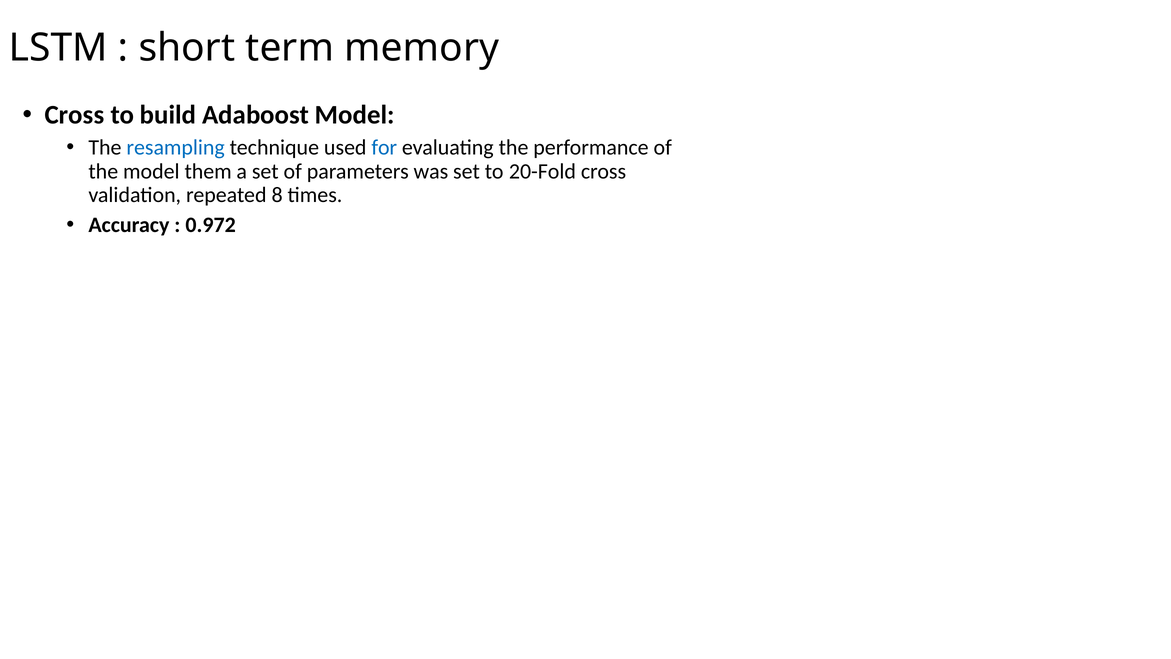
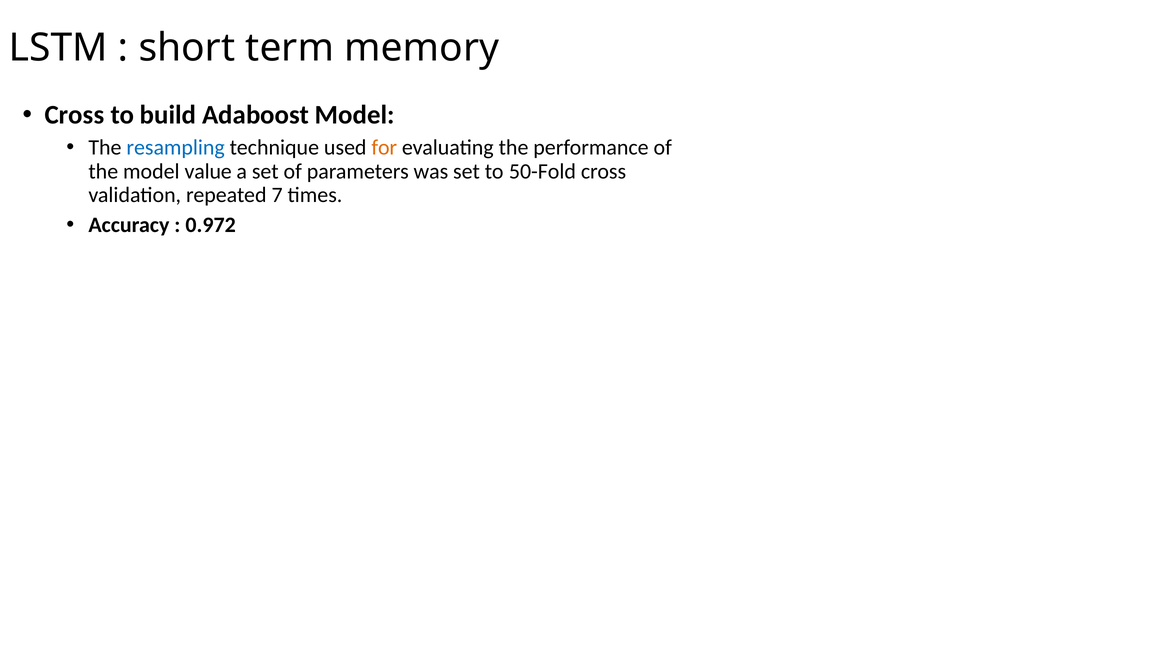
for colour: blue -> orange (384, 147)
them: them -> value (208, 171)
20-Fold: 20-Fold -> 50-Fold (542, 171)
8: 8 -> 7 (277, 195)
